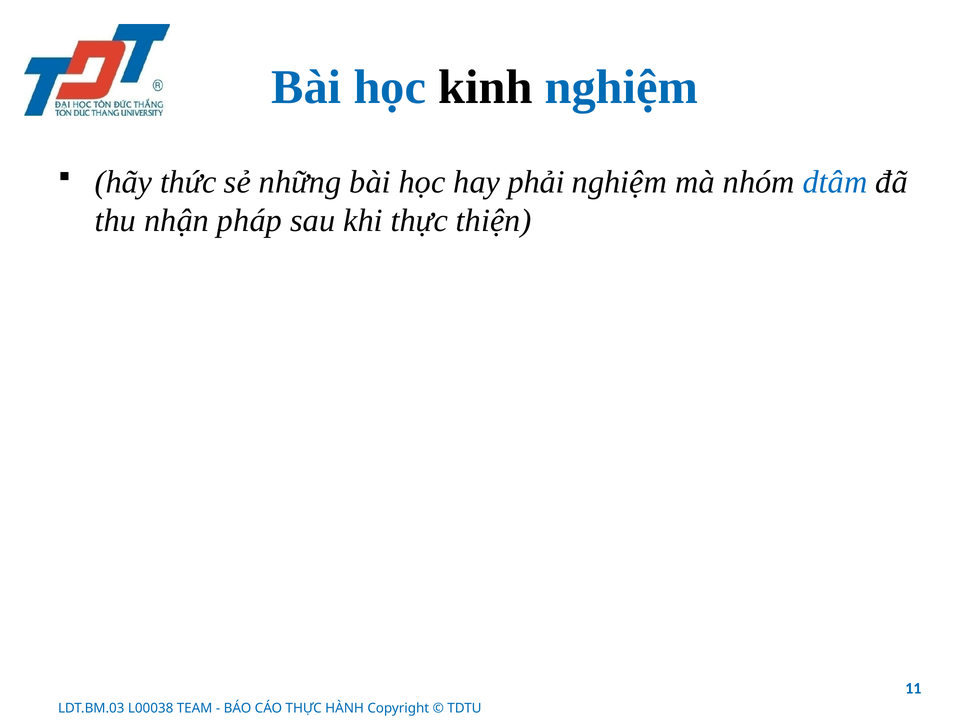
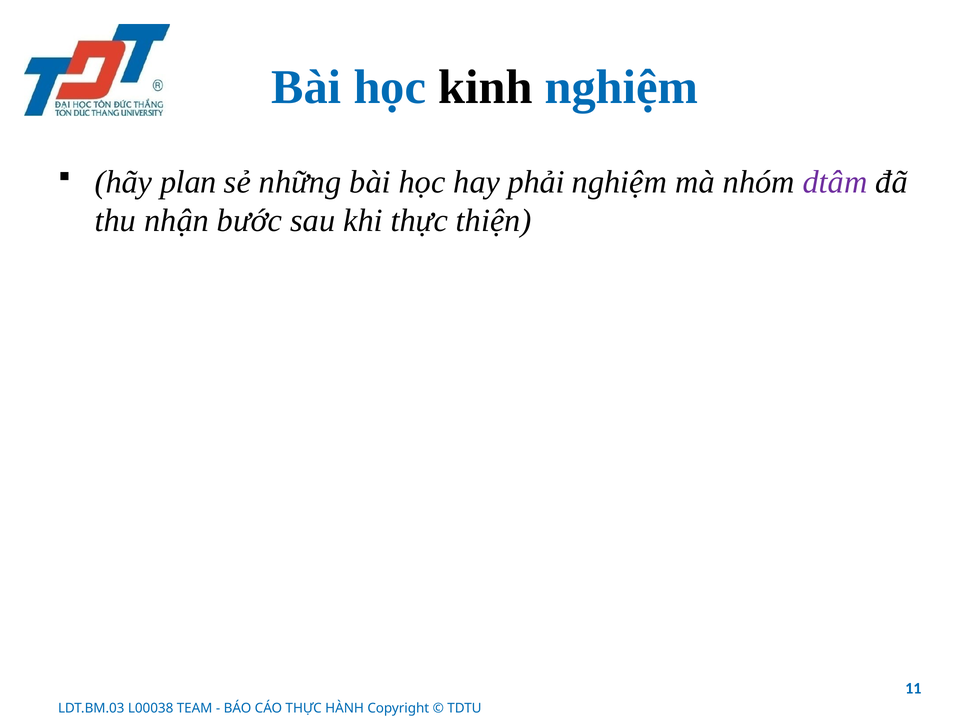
thức: thức -> plan (188, 182)
dtâm colour: blue -> purple (835, 182)
pháp: pháp -> bước (250, 221)
